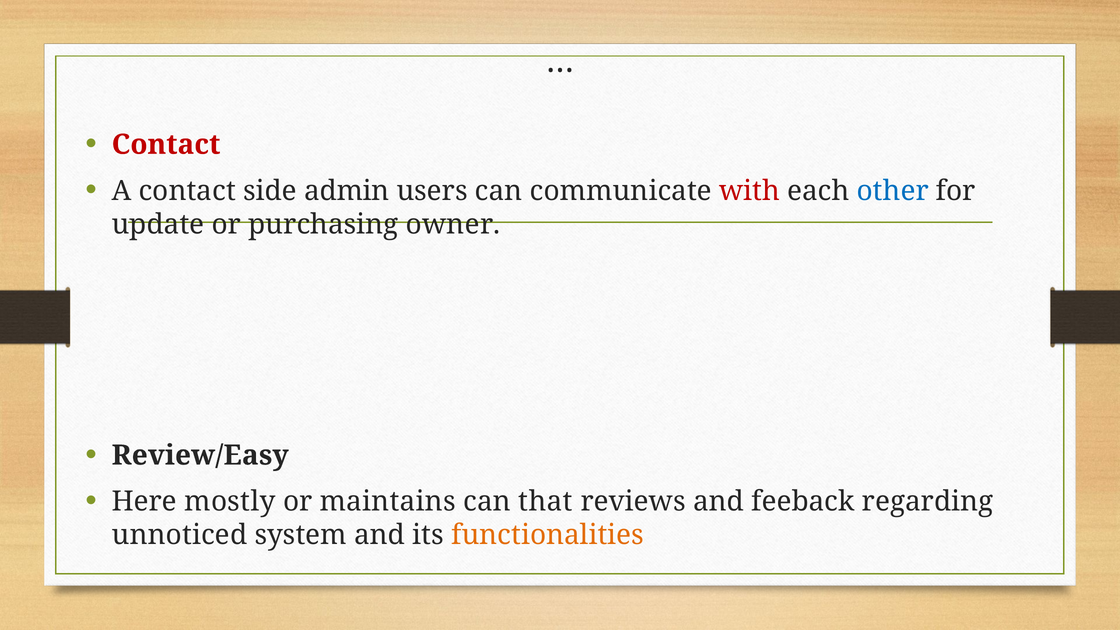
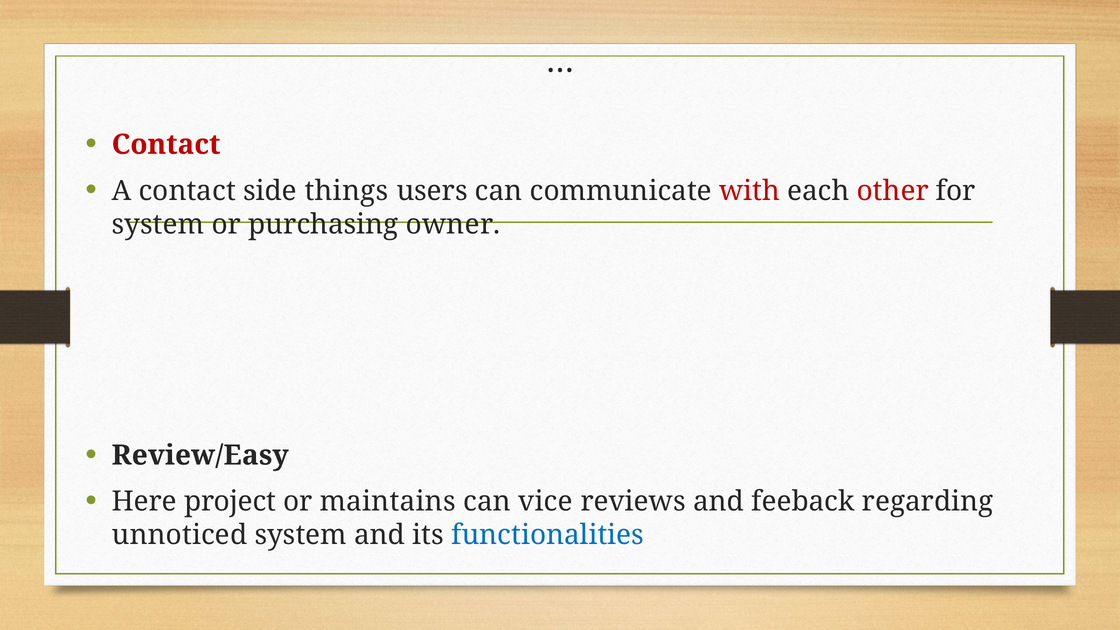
admin: admin -> things (347, 191)
other colour: blue -> red (893, 191)
update: update -> system (158, 224)
mostly: mostly -> project (230, 502)
that: that -> vice (546, 502)
functionalities colour: orange -> blue (548, 535)
